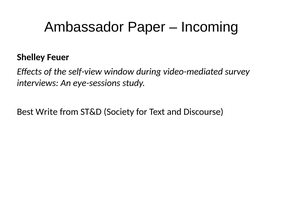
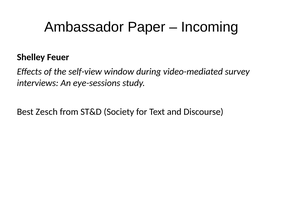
Write: Write -> Zesch (47, 112)
